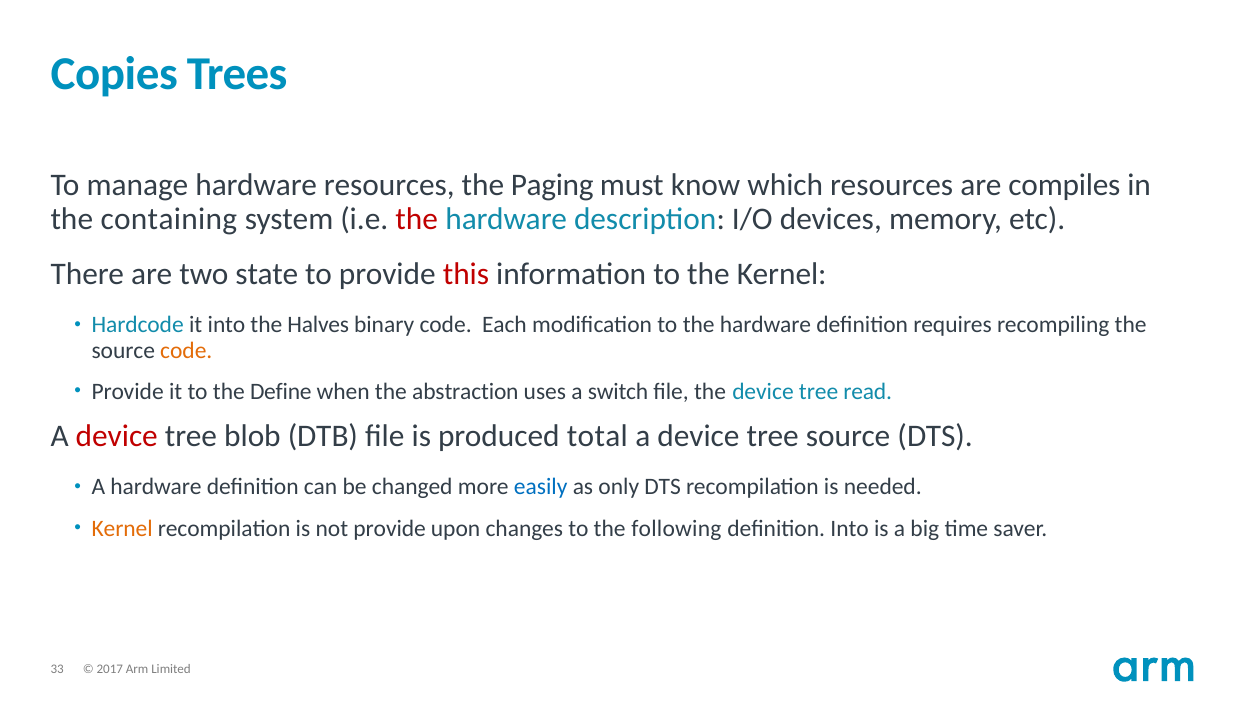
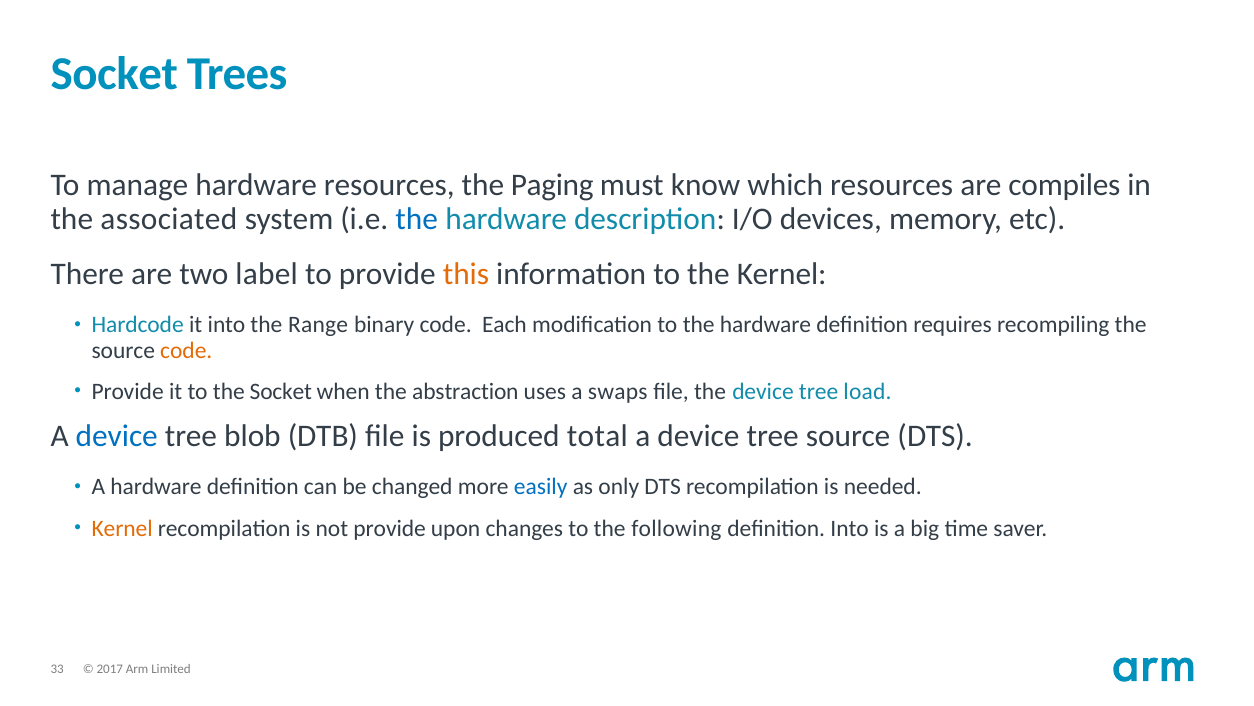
Copies: Copies -> Socket (114, 74)
containing: containing -> associated (169, 219)
the colour: red -> blue (417, 219)
state: state -> label (267, 274)
this colour: red -> orange (466, 274)
Halves: Halves -> Range (318, 325)
the Define: Define -> Socket (281, 391)
switch: switch -> swaps (618, 391)
read: read -> load (868, 391)
device colour: red -> blue (117, 436)
